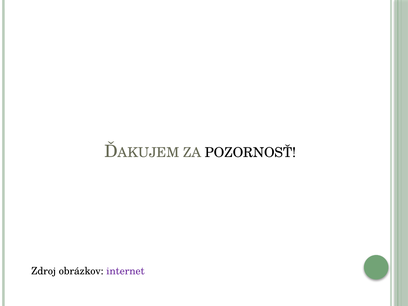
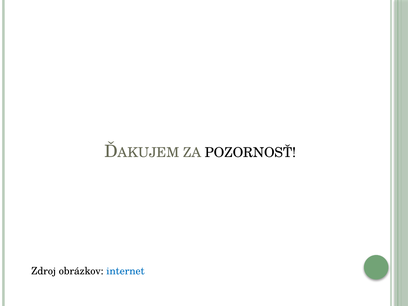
internet colour: purple -> blue (125, 271)
